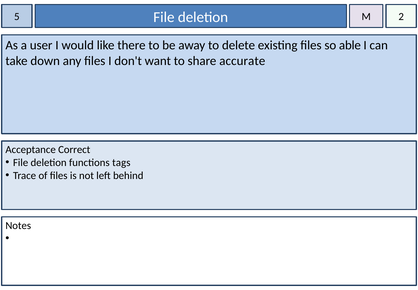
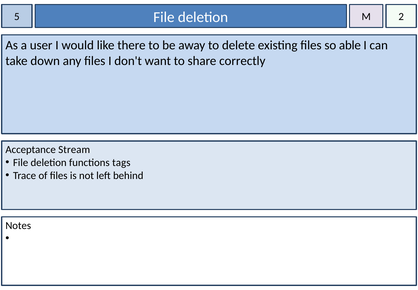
accurate: accurate -> correctly (242, 61)
Correct: Correct -> Stream (74, 149)
